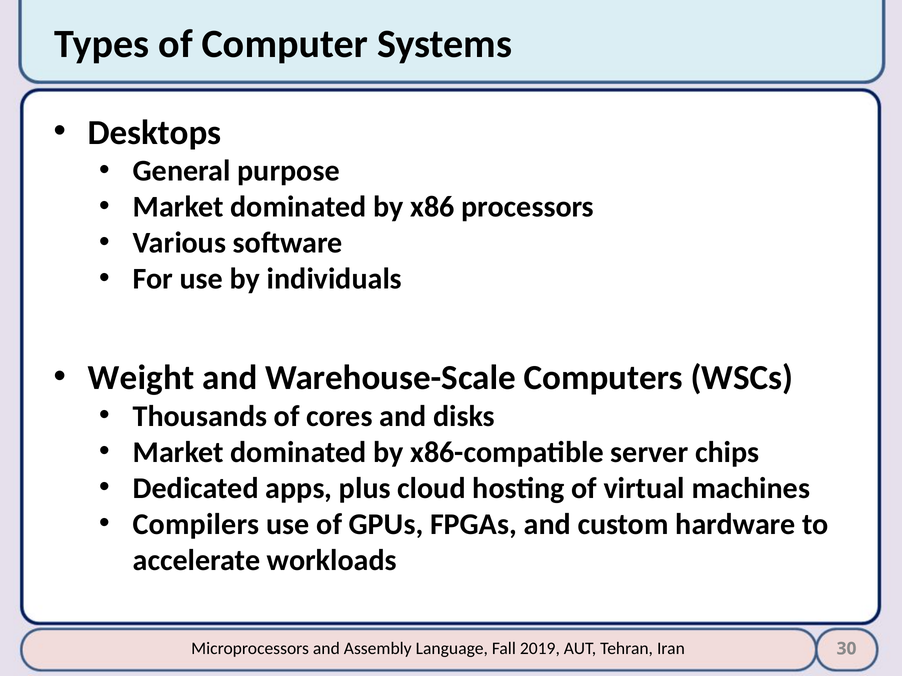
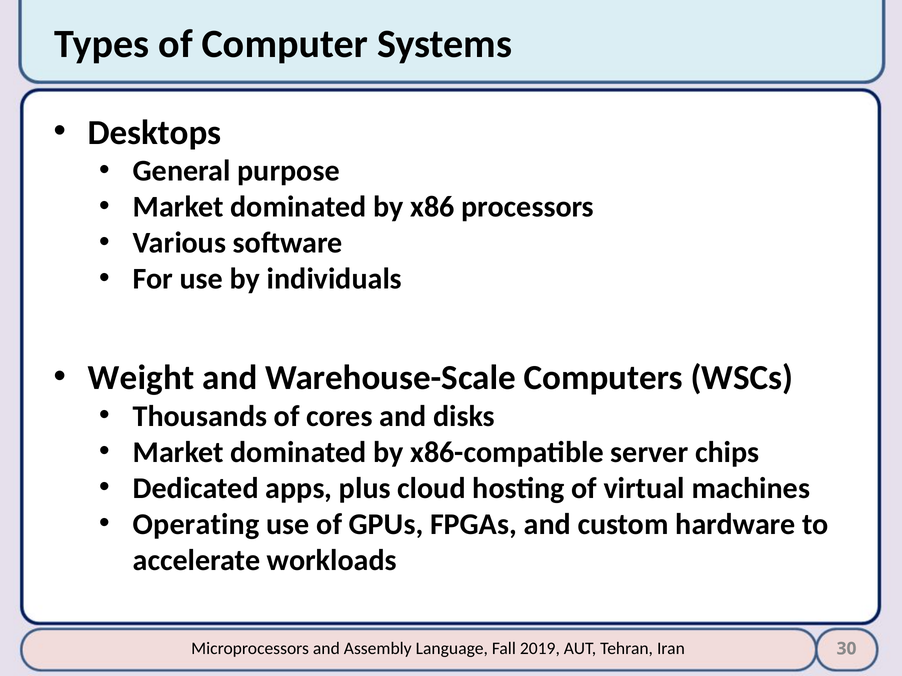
Compilers: Compilers -> Operating (196, 525)
